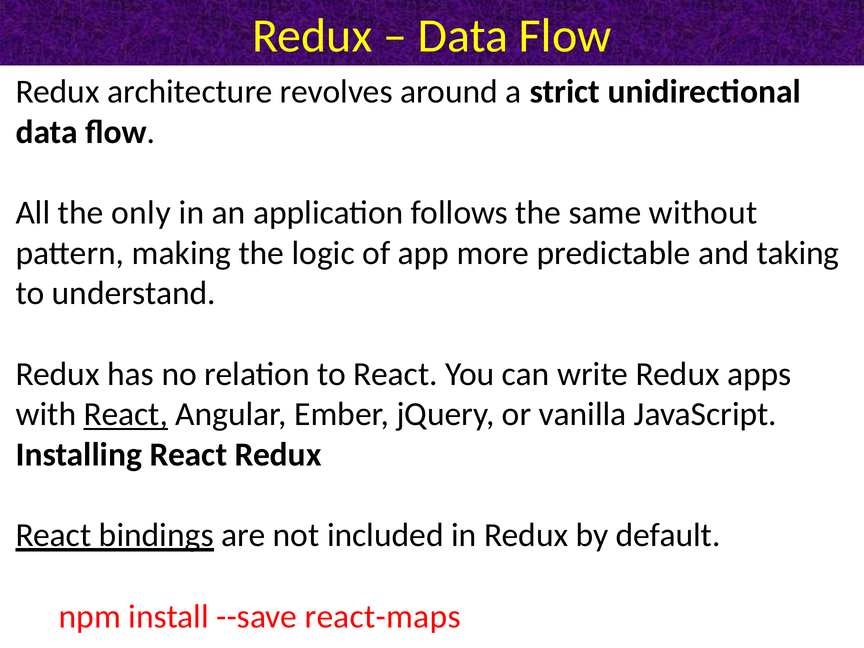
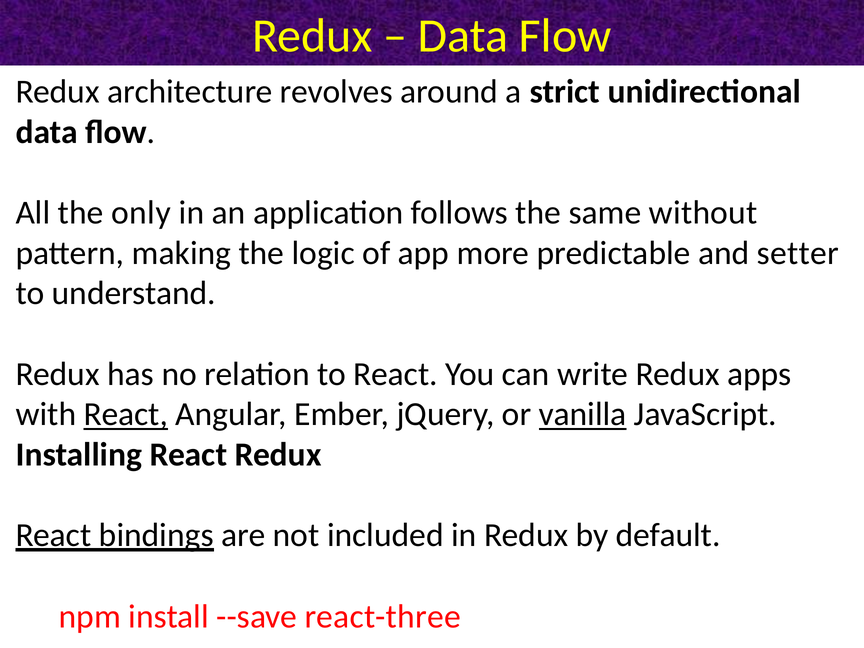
taking: taking -> setter (798, 253)
vanilla underline: none -> present (583, 414)
react-maps: react-maps -> react-three (383, 617)
